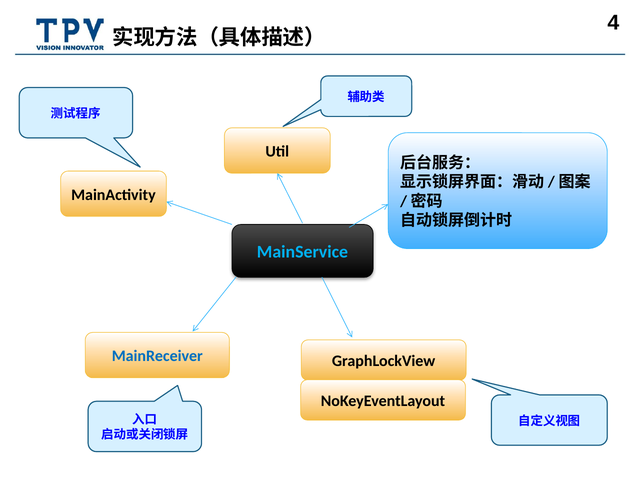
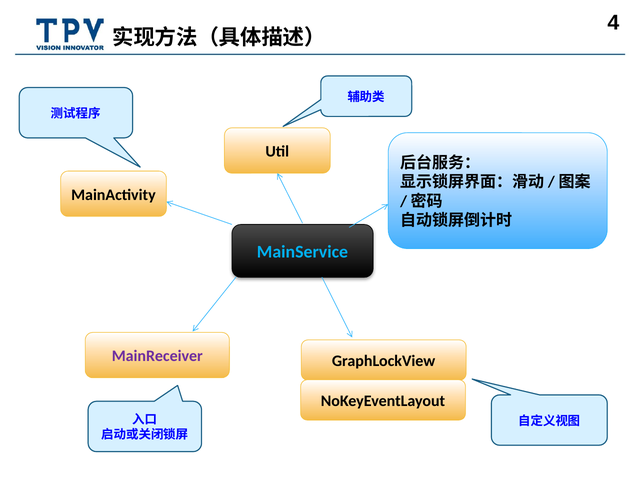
MainReceiver colour: blue -> purple (157, 356)
